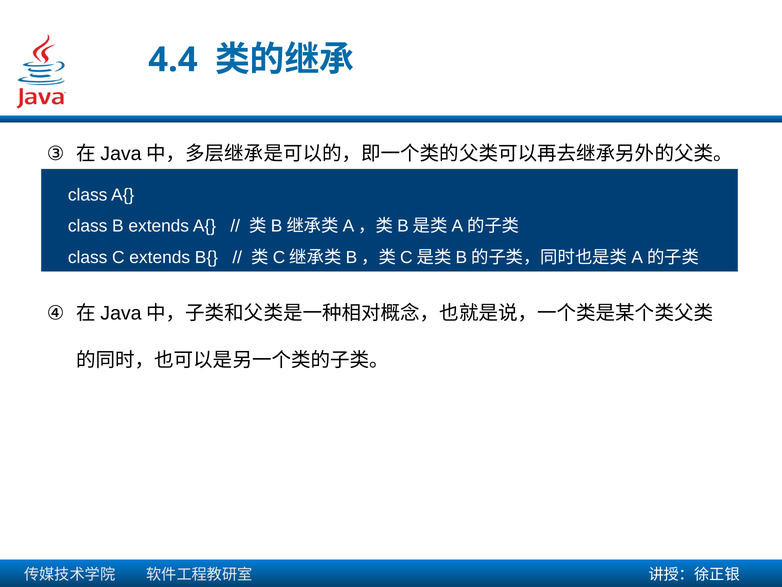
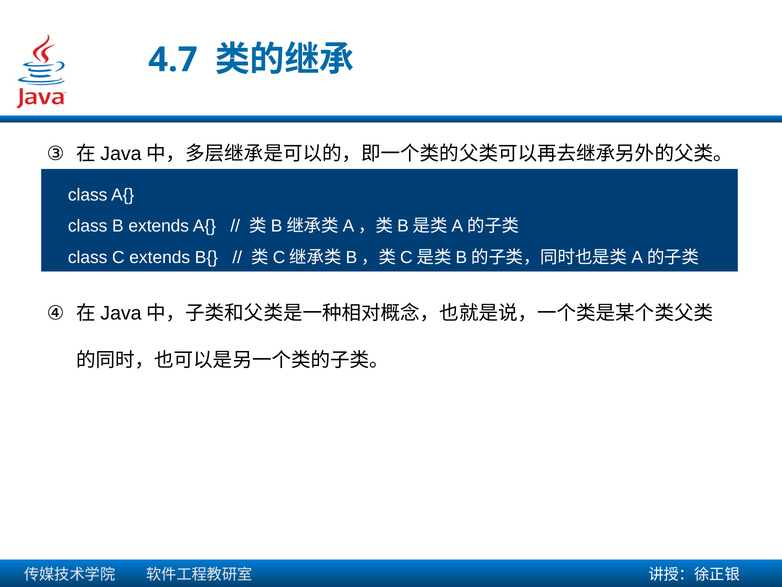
4.4: 4.4 -> 4.7 (173, 60)
